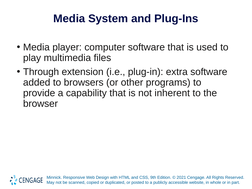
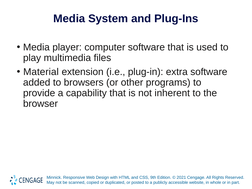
Through: Through -> Material (41, 72)
